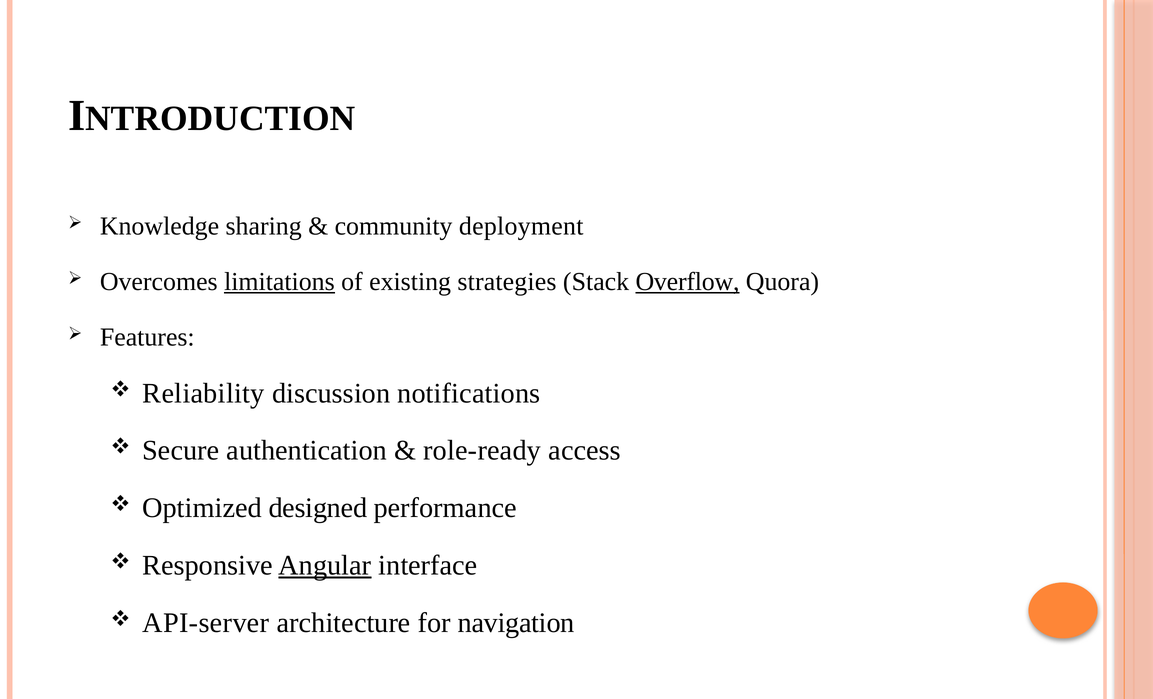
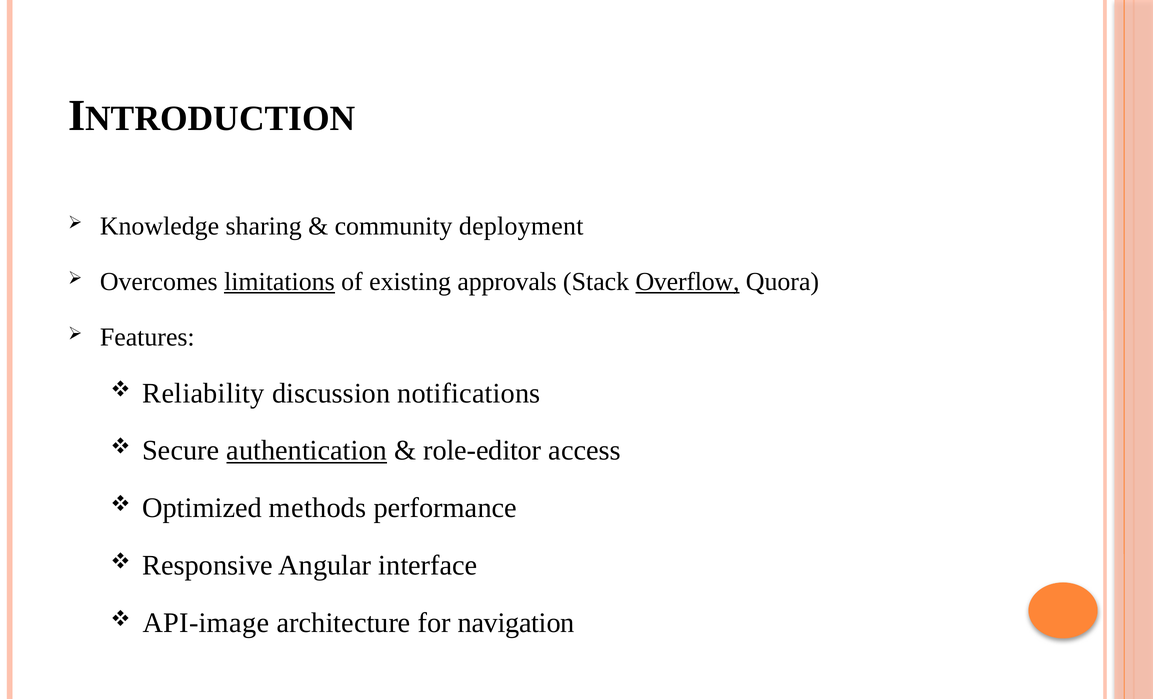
strategies: strategies -> approvals (507, 282)
authentication underline: none -> present (307, 451)
role-ready: role-ready -> role-editor (482, 451)
designed: designed -> methods (318, 508)
Angular underline: present -> none (325, 565)
API-server: API-server -> API-image (206, 623)
